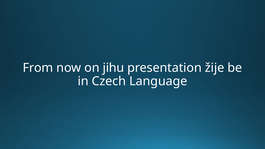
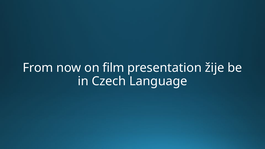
jihu: jihu -> film (113, 68)
